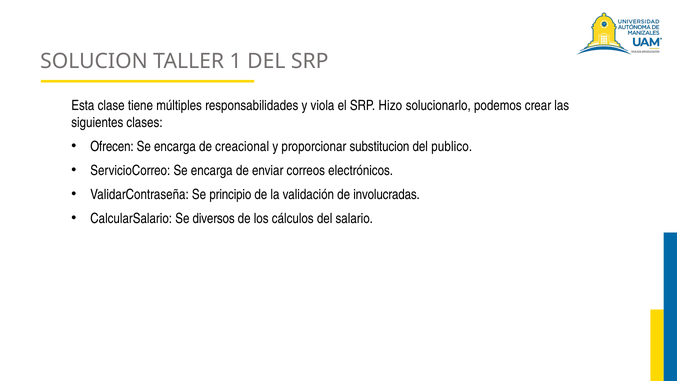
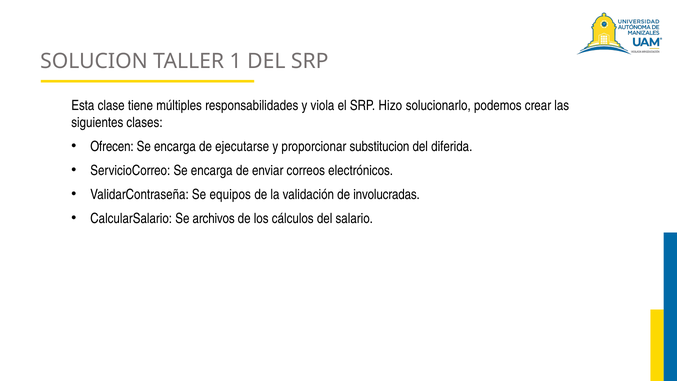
creacional: creacional -> ejecutarse (242, 147)
publico: publico -> diferida (452, 147)
principio: principio -> equipos (230, 195)
diversos: diversos -> archivos (214, 219)
